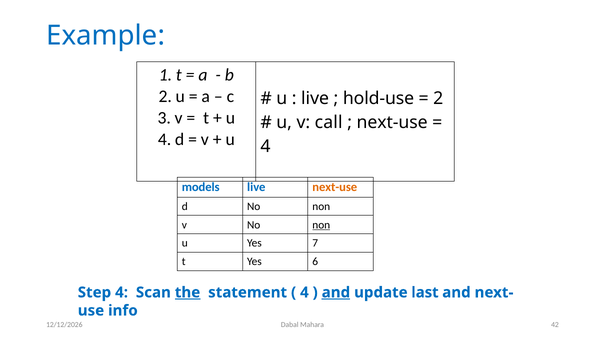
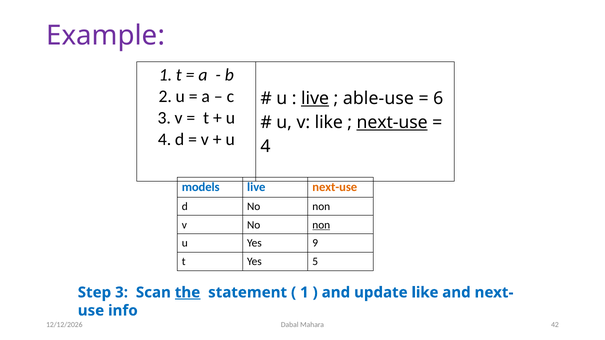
Example colour: blue -> purple (106, 36)
live underline: none -> present (315, 99)
hold-use: hold-use -> able-use (378, 99)
2: 2 -> 6 (438, 99)
v call: call -> like (329, 122)
next-use underline: none -> present (392, 122)
7: 7 -> 9 (315, 243)
6: 6 -> 5 (315, 262)
Step 4: 4 -> 3 (122, 293)
4: 4 -> 1 (304, 293)
and underline: present -> none (336, 293)
update last: last -> like (425, 293)
